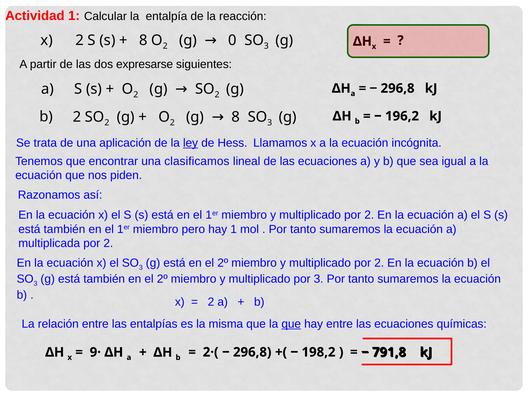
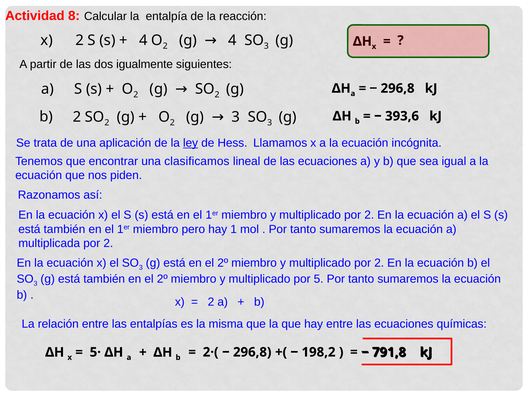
Actividad 1: 1 -> 8 (74, 16)
8: 8 -> 4 (143, 40)
g 0: 0 -> 4 (233, 40)
expresarse: expresarse -> igualmente (145, 64)
196,2: 196,2 -> 393,6 (402, 116)
g 8: 8 -> 3 (236, 117)
por 3: 3 -> 5 (319, 279)
que underline: present -> none (291, 324)
9·: 9· -> 5· (95, 352)
